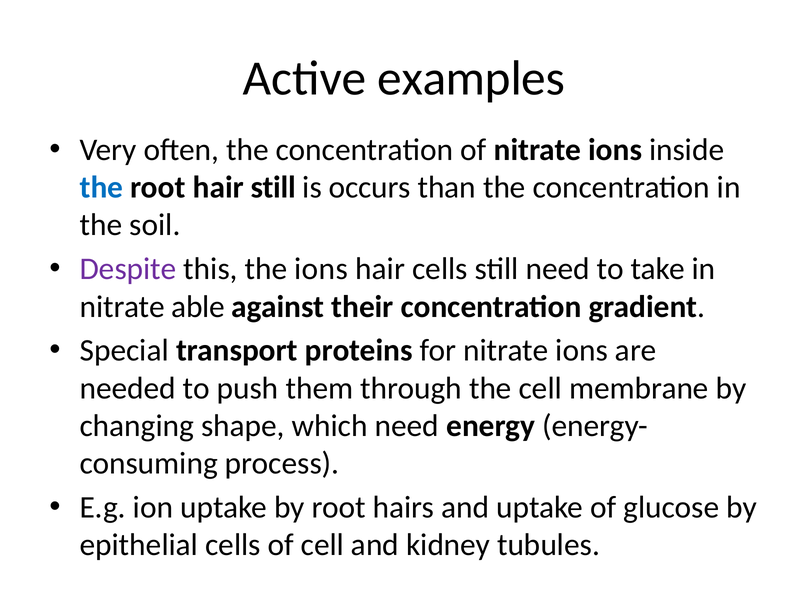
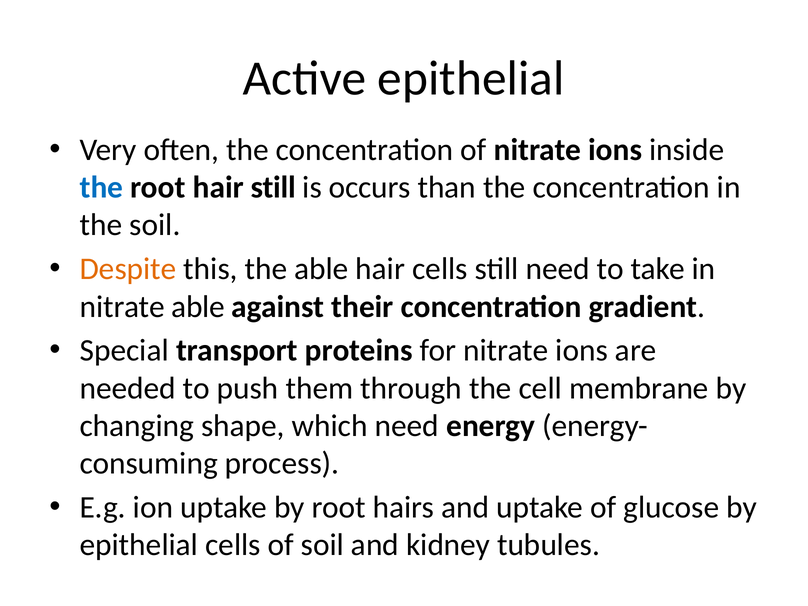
Active examples: examples -> epithelial (471, 78)
Despite colour: purple -> orange (128, 269)
the ions: ions -> able (321, 269)
of cell: cell -> soil (322, 545)
